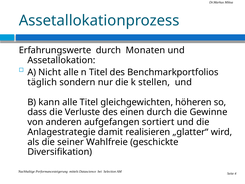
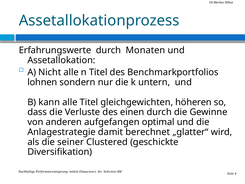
täglich: täglich -> lohnen (42, 82)
stellen: stellen -> untern (154, 82)
sortiert: sortiert -> optimal (158, 122)
realisieren: realisieren -> berechnet (148, 132)
Wahlfreie: Wahlfreie -> Clustered (107, 142)
